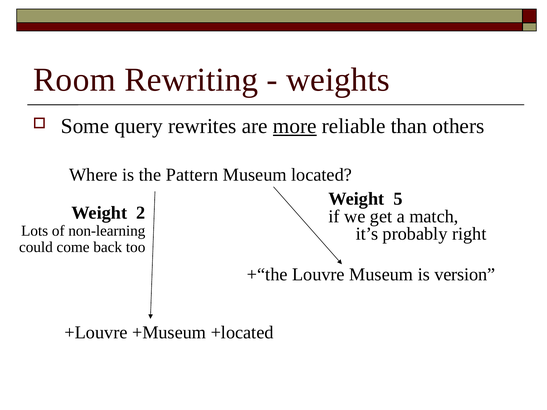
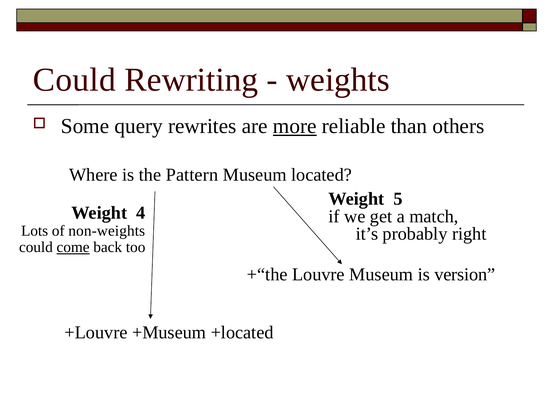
Room: Room -> Could (74, 80)
2: 2 -> 4 (141, 213)
non-learning: non-learning -> non-weights (107, 231)
come underline: none -> present (73, 247)
